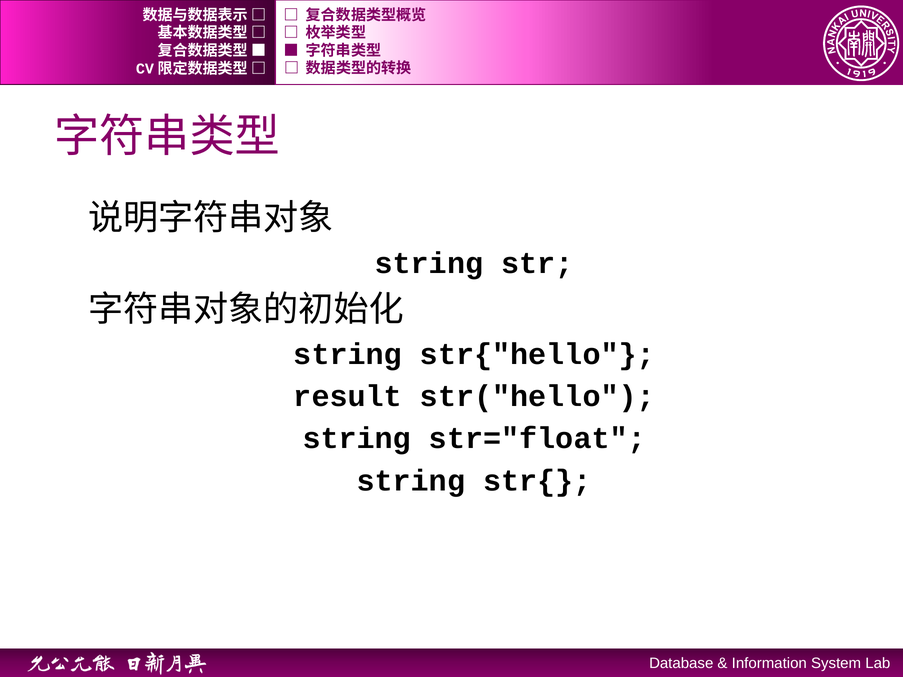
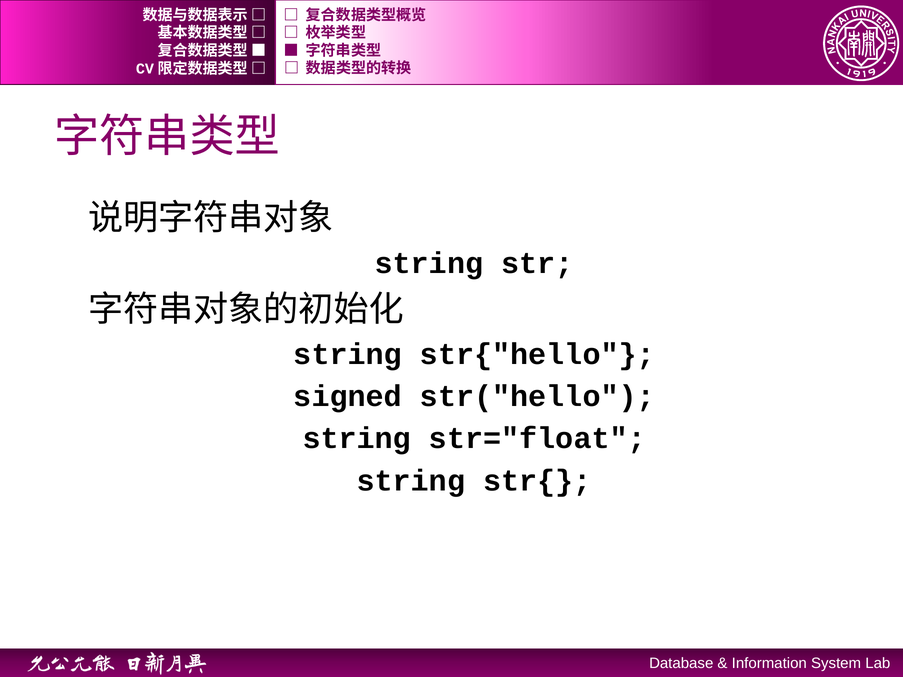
result: result -> signed (348, 397)
